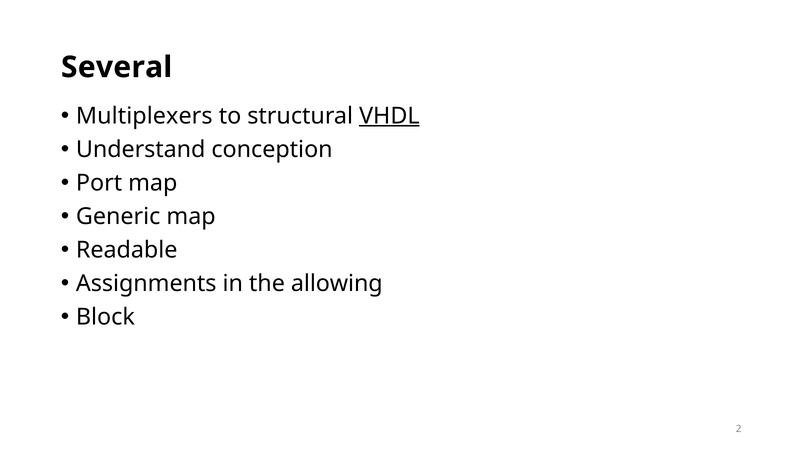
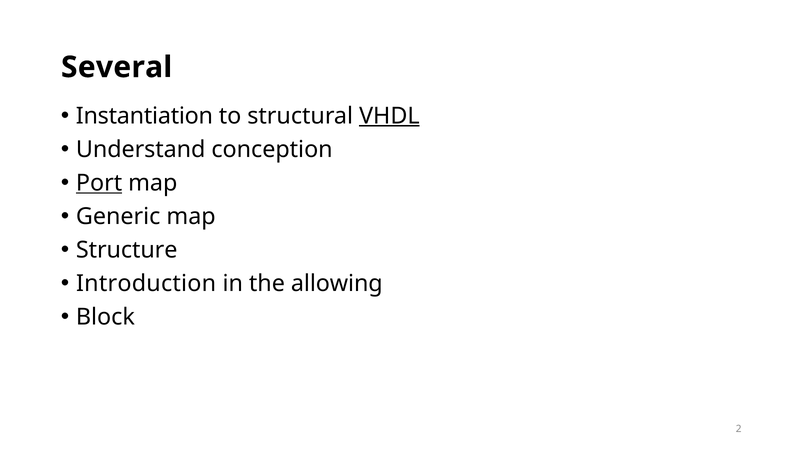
Multiplexers: Multiplexers -> Instantiation (144, 116)
Port underline: none -> present (99, 183)
Readable: Readable -> Structure (127, 250)
Assignments: Assignments -> Introduction (146, 284)
